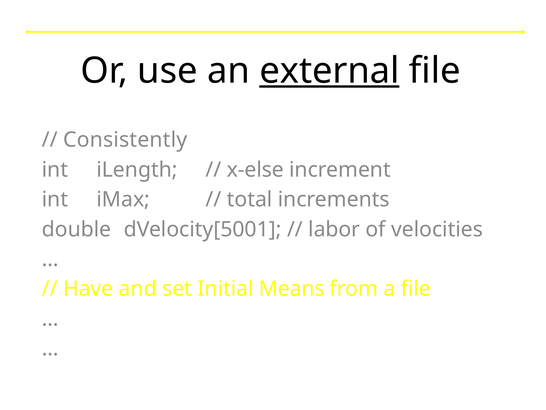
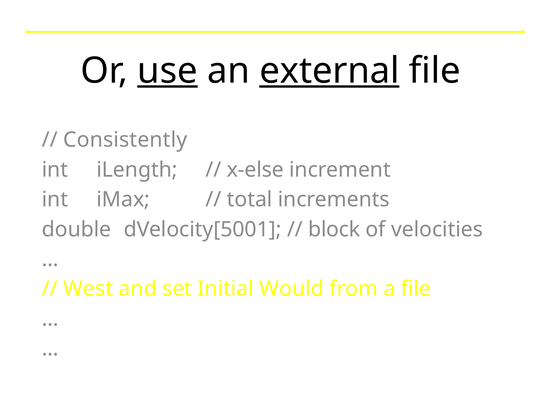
use underline: none -> present (167, 71)
labor: labor -> block (334, 229)
Have: Have -> West (88, 289)
Means: Means -> Would (292, 289)
